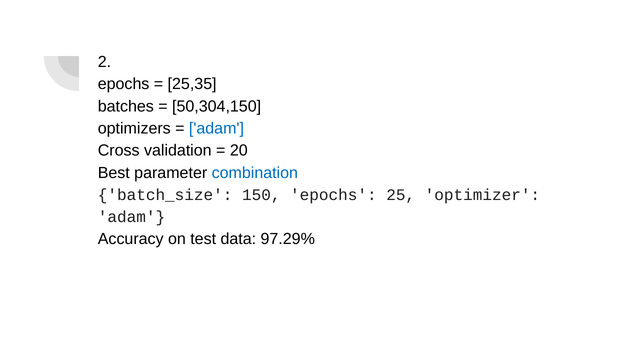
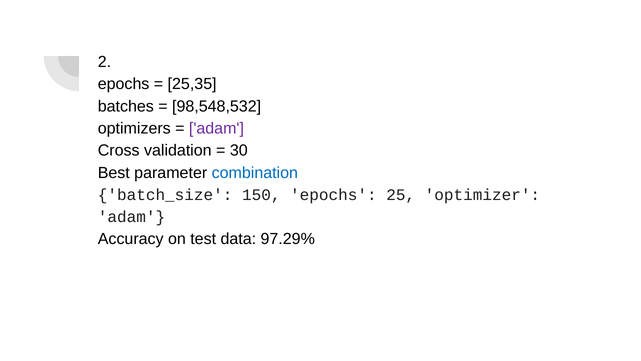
50,304,150: 50,304,150 -> 98,548,532 (217, 106)
adam colour: blue -> purple (216, 128)
20: 20 -> 30 (239, 150)
